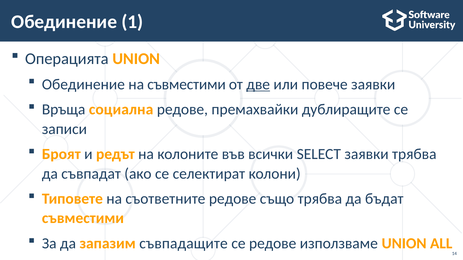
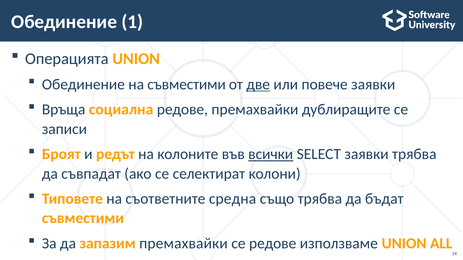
всички underline: none -> present (271, 154)
съответните редове: редове -> средна (233, 199)
запазим съвпадащите: съвпадащите -> премахвайки (184, 244)
